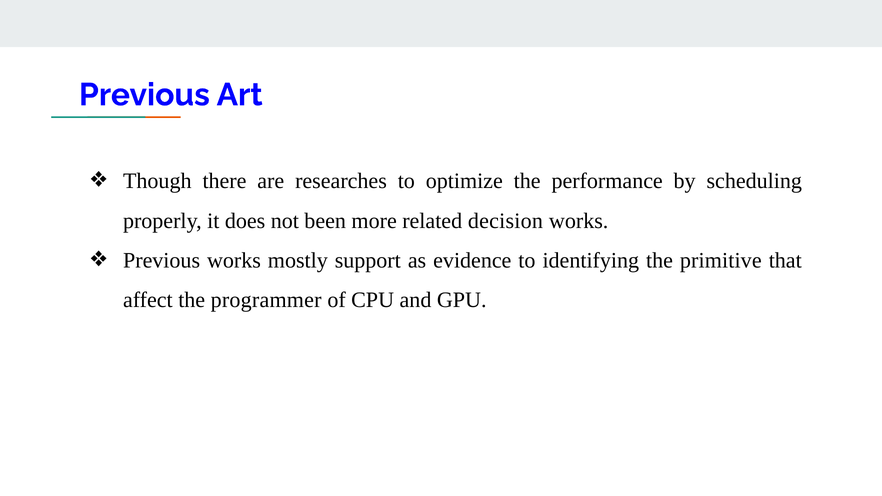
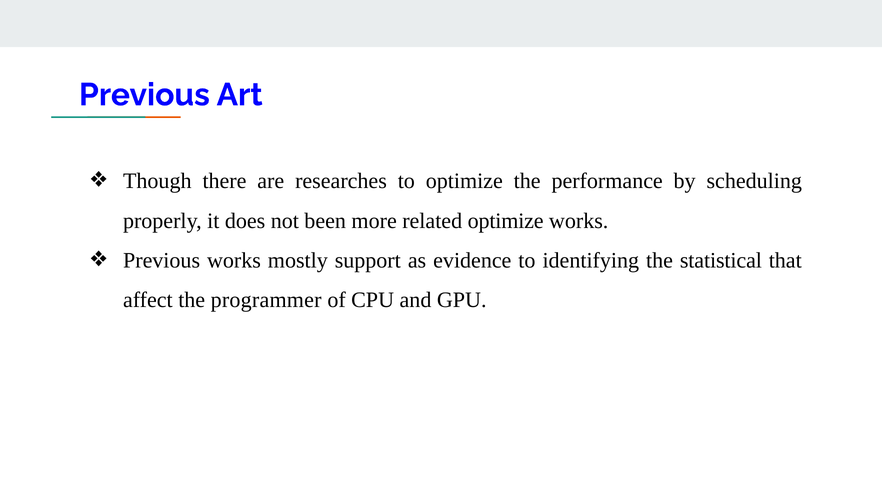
related decision: decision -> optimize (506, 221)
primitive: primitive -> statistical (721, 260)
